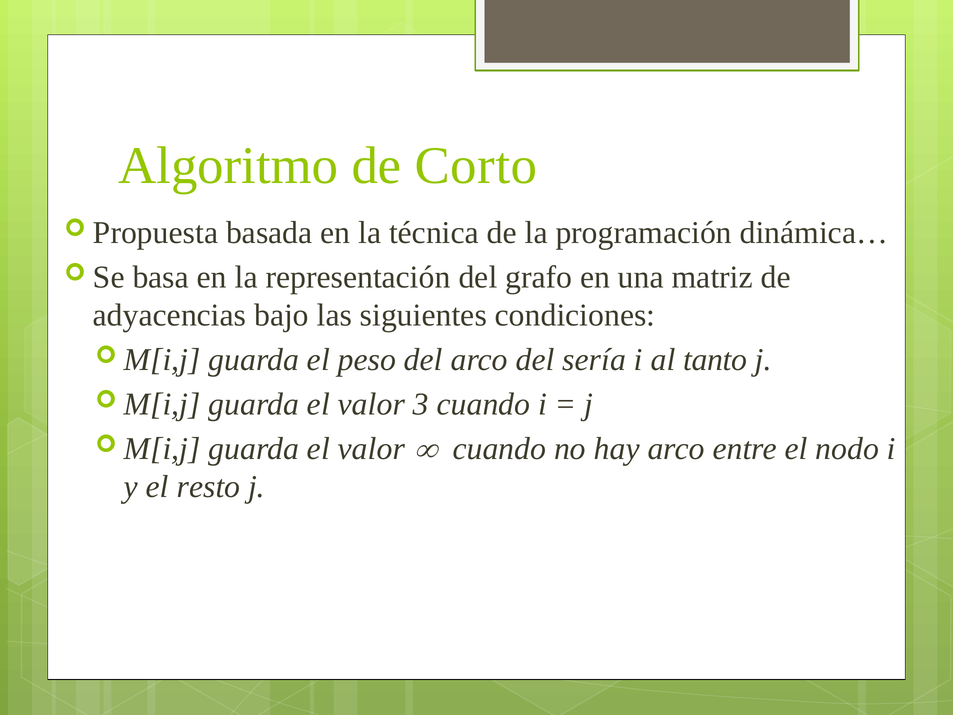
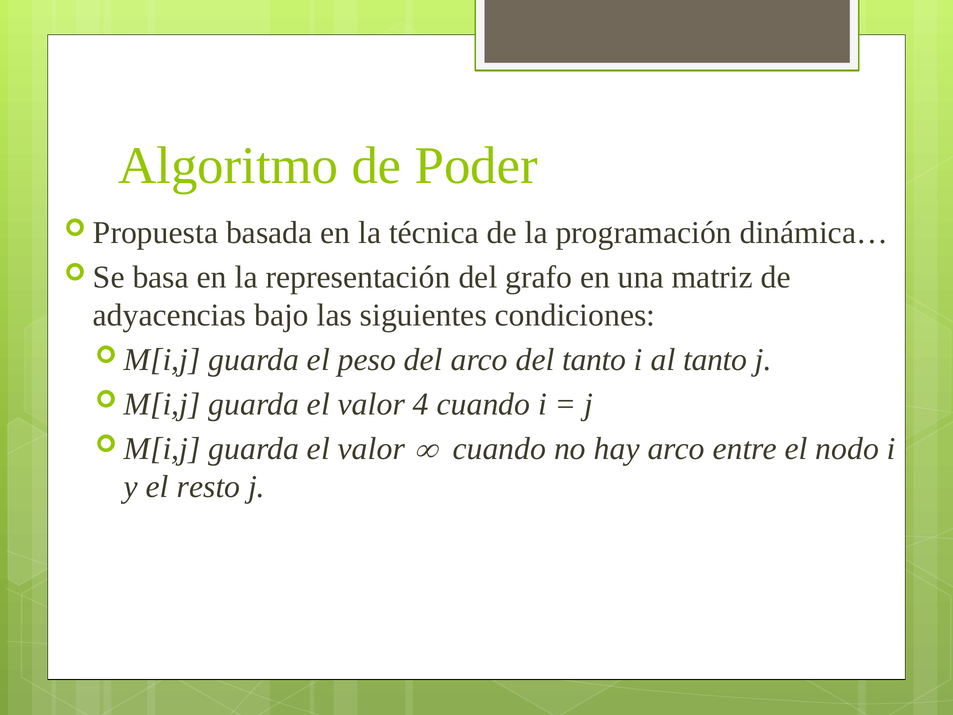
Corto: Corto -> Poder (476, 166)
del sería: sería -> tanto (594, 360)
3: 3 -> 4 (421, 404)
